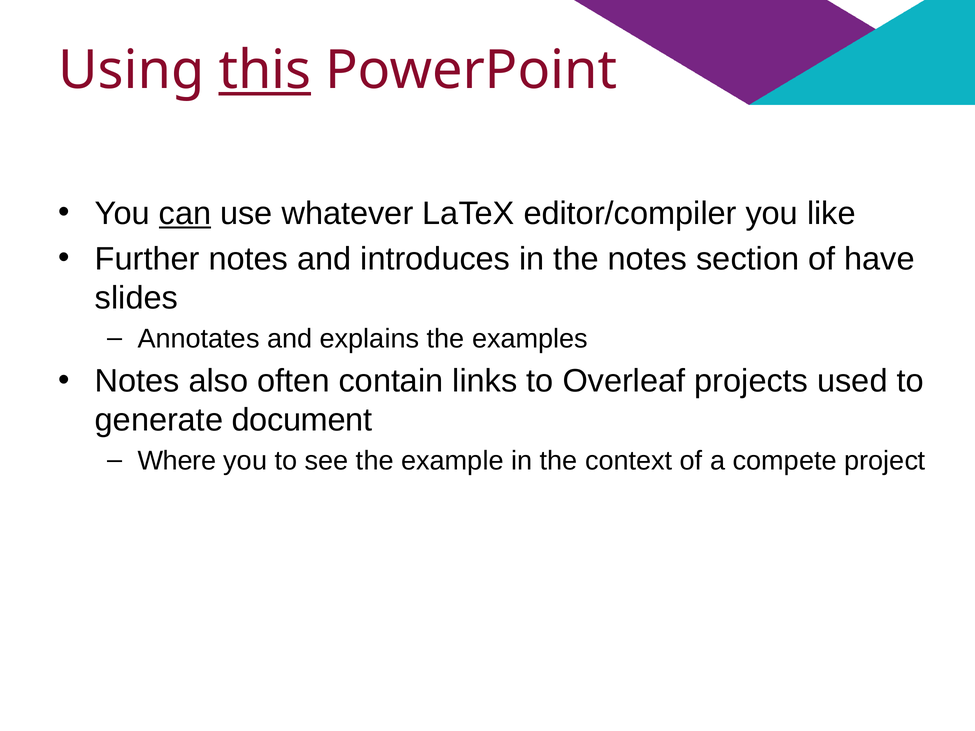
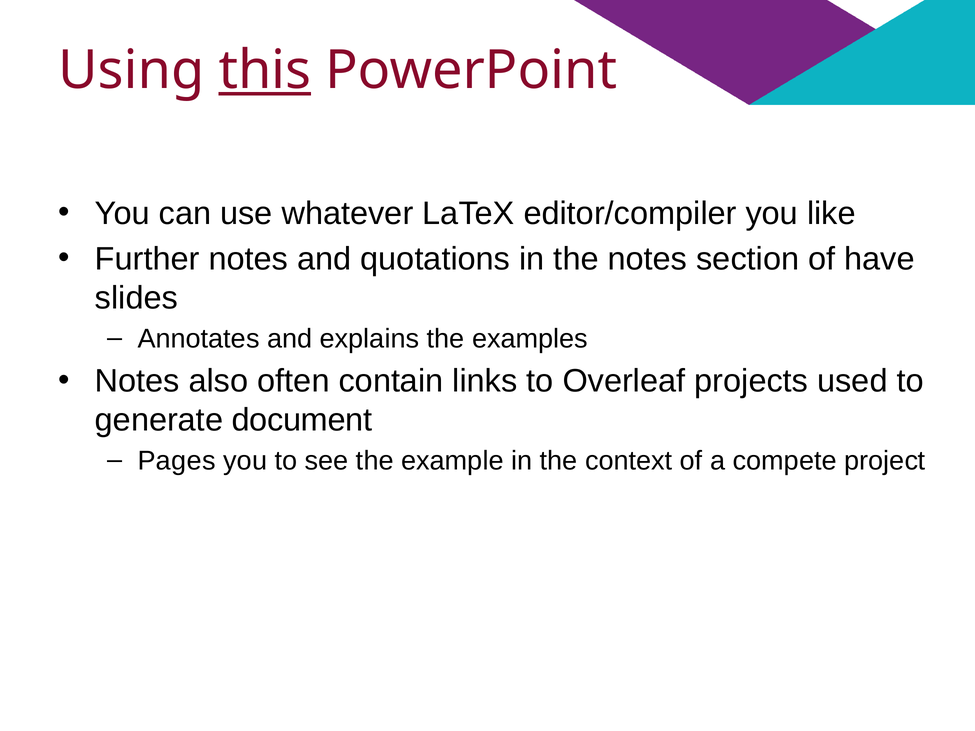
can underline: present -> none (185, 213)
introduces: introduces -> quotations (435, 259)
Where: Where -> Pages (177, 461)
